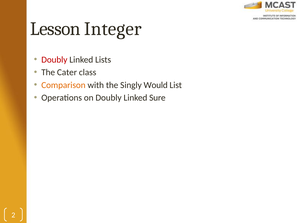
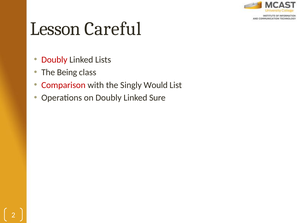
Integer: Integer -> Careful (113, 29)
Cater: Cater -> Being (67, 72)
Comparison colour: orange -> red (63, 85)
